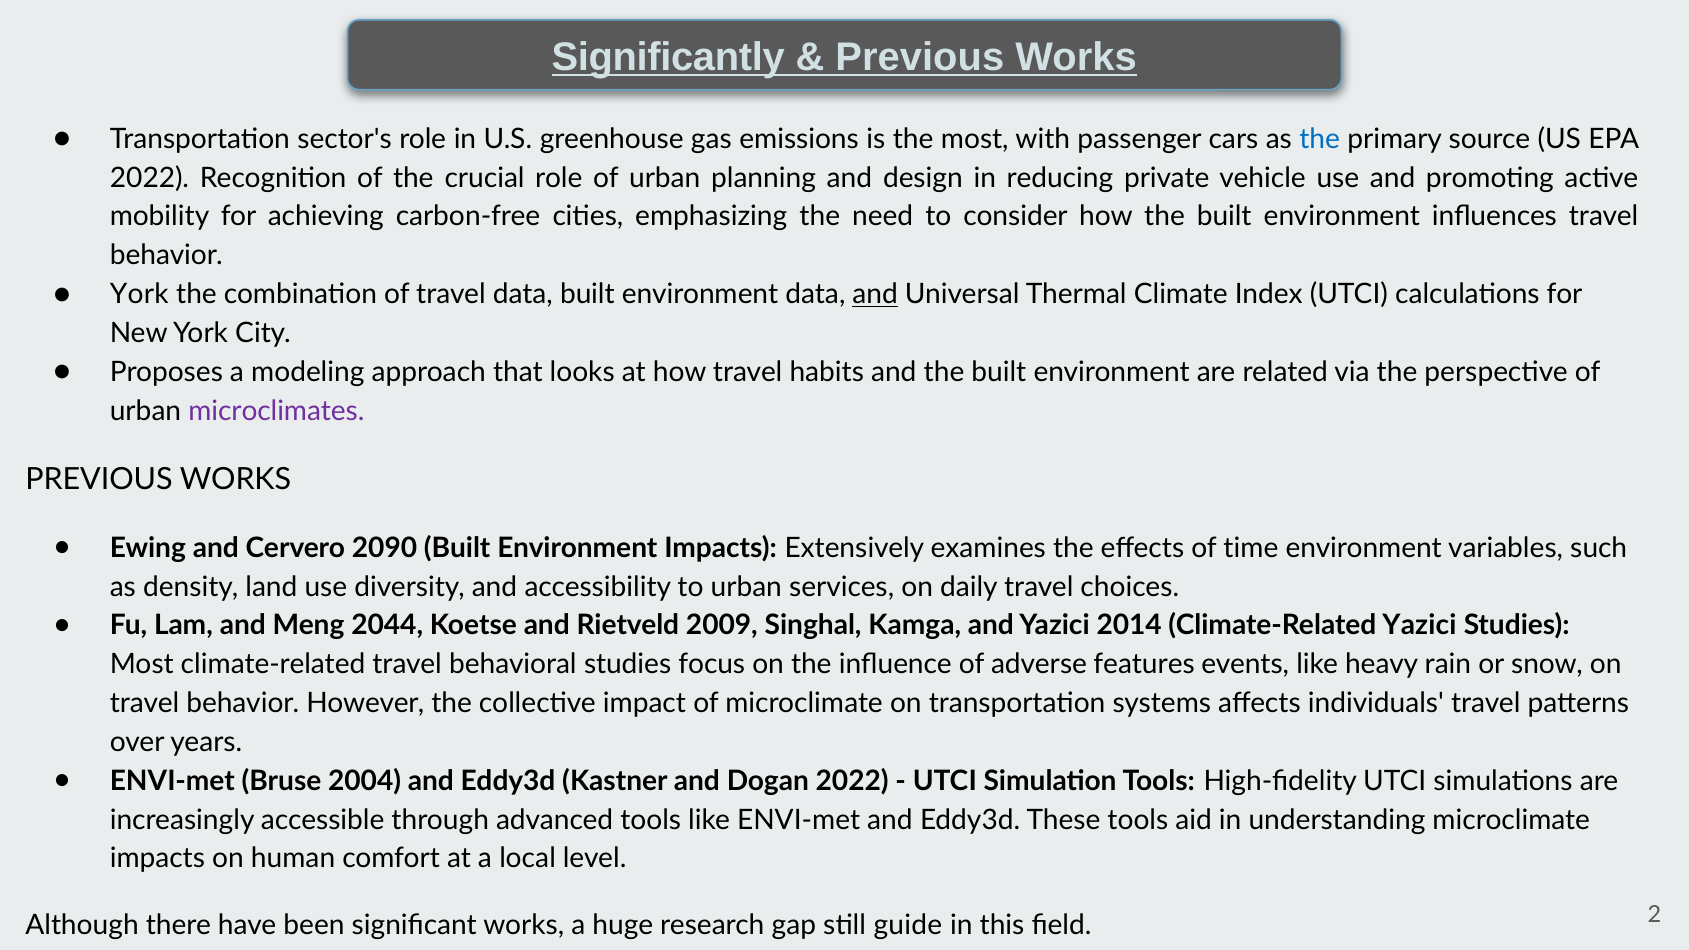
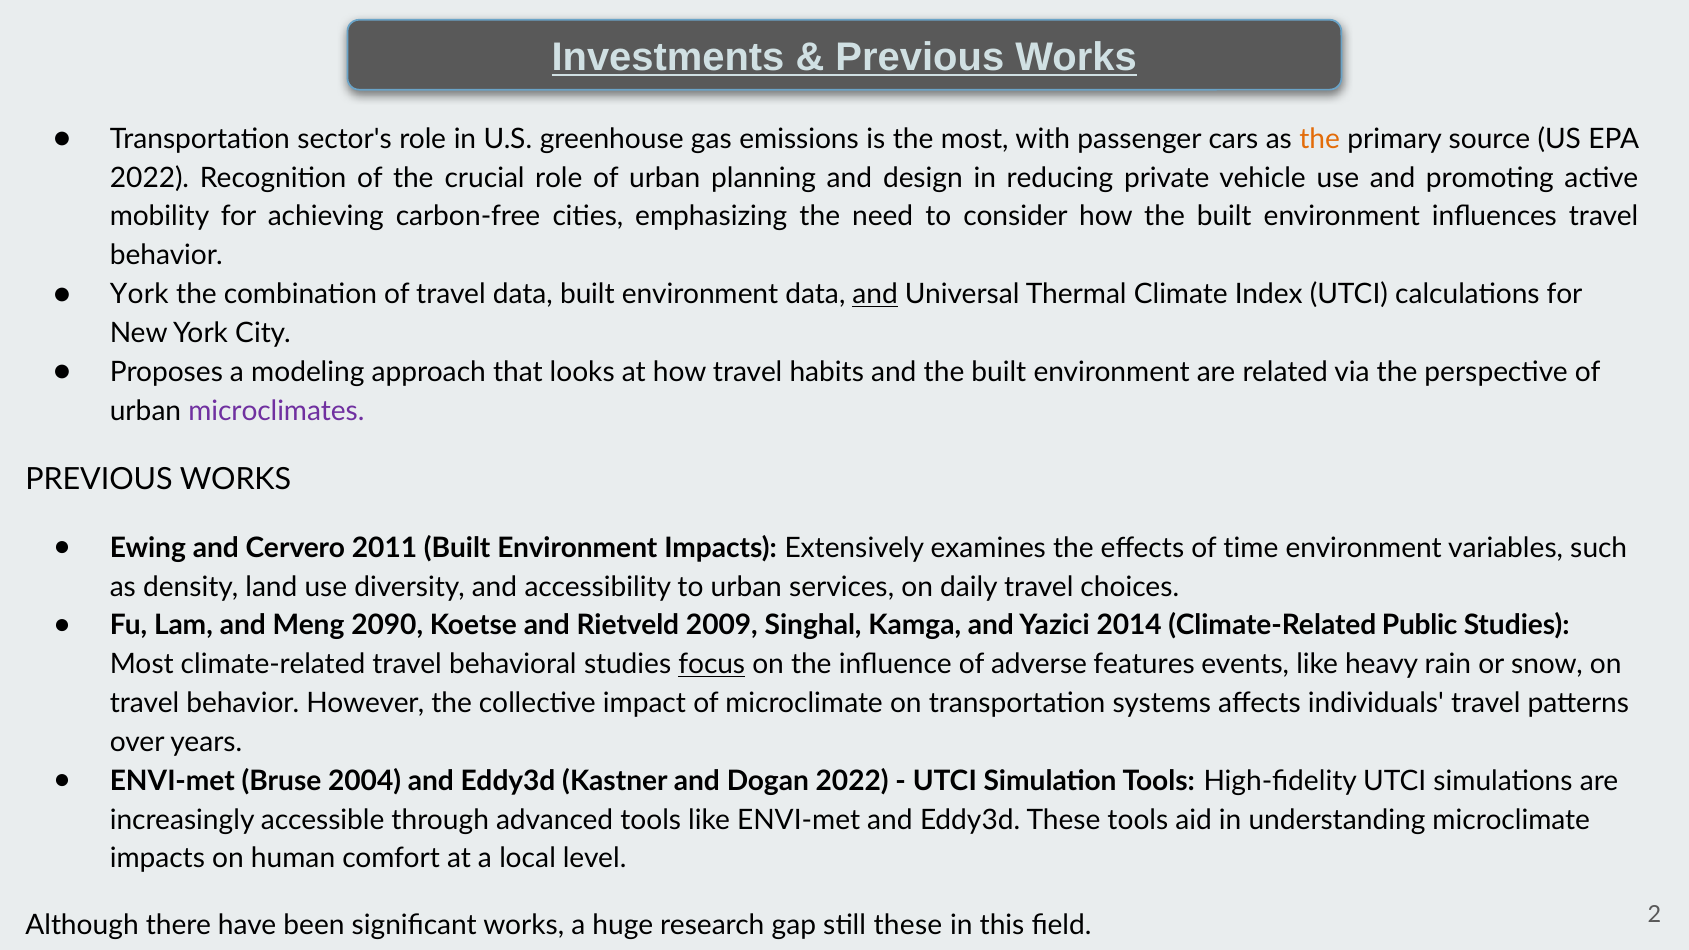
Significantly: Significantly -> Investments (668, 57)
the colour: blue -> orange (1320, 139)
2090: 2090 -> 2011 (385, 548)
2044: 2044 -> 2090 (387, 626)
Climate-Related Yazici: Yazici -> Public (1420, 626)
focus underline: none -> present (712, 665)
still guide: guide -> these (908, 926)
